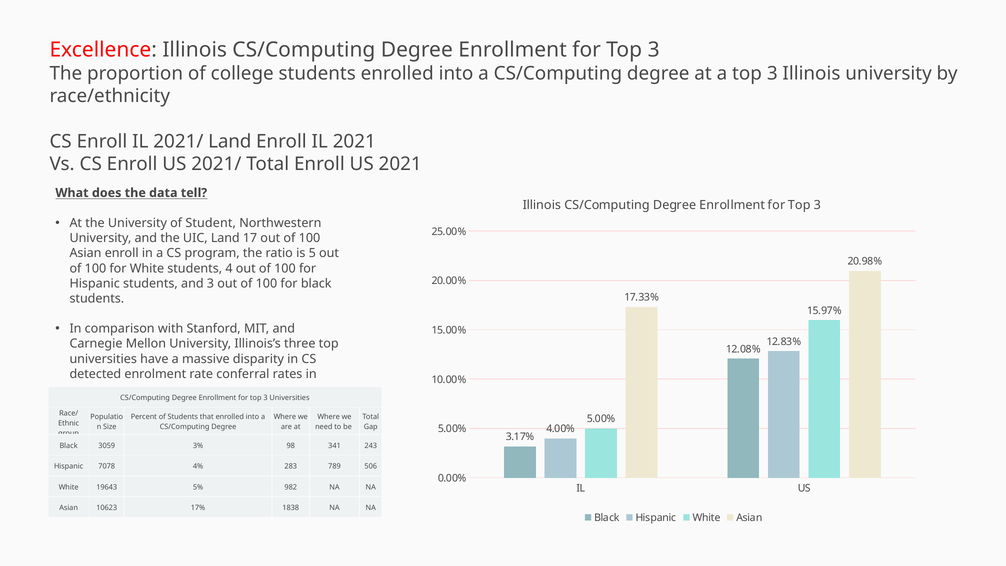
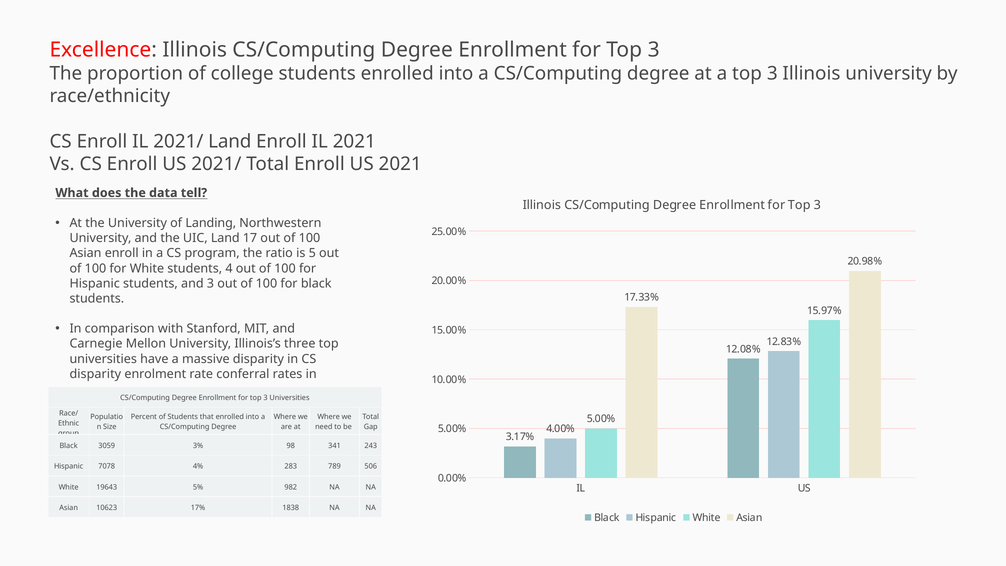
Student: Student -> Landing (211, 223)
detected: detected -> disparity (95, 374)
